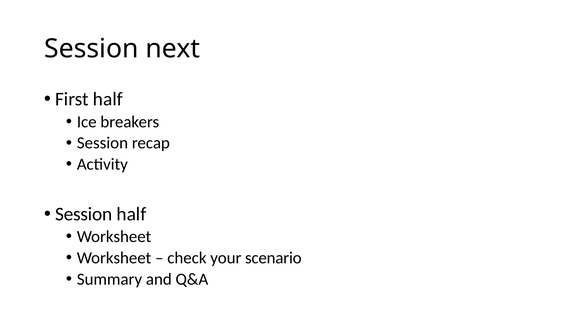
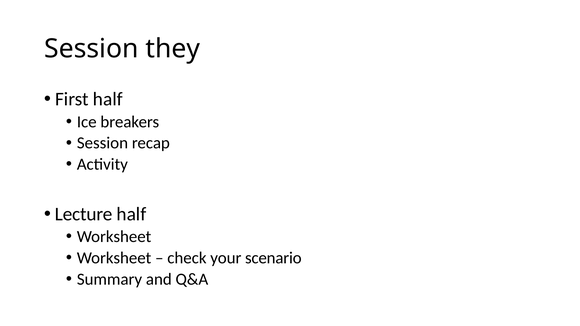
next: next -> they (173, 49)
Session: Session -> Lecture (84, 214)
